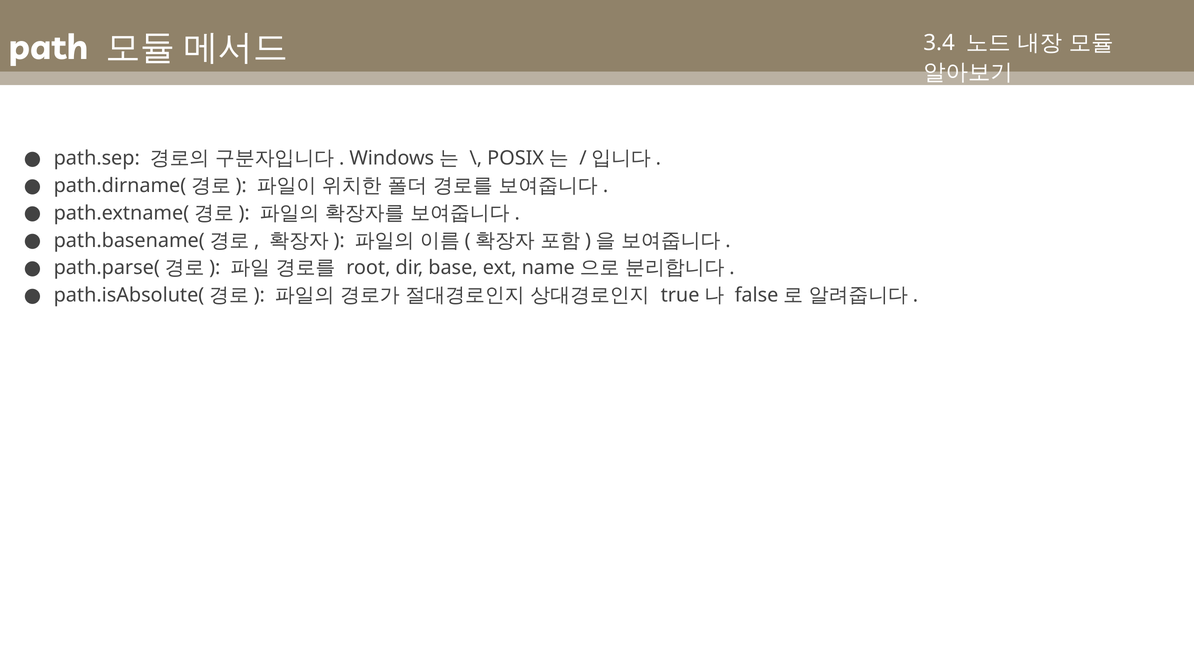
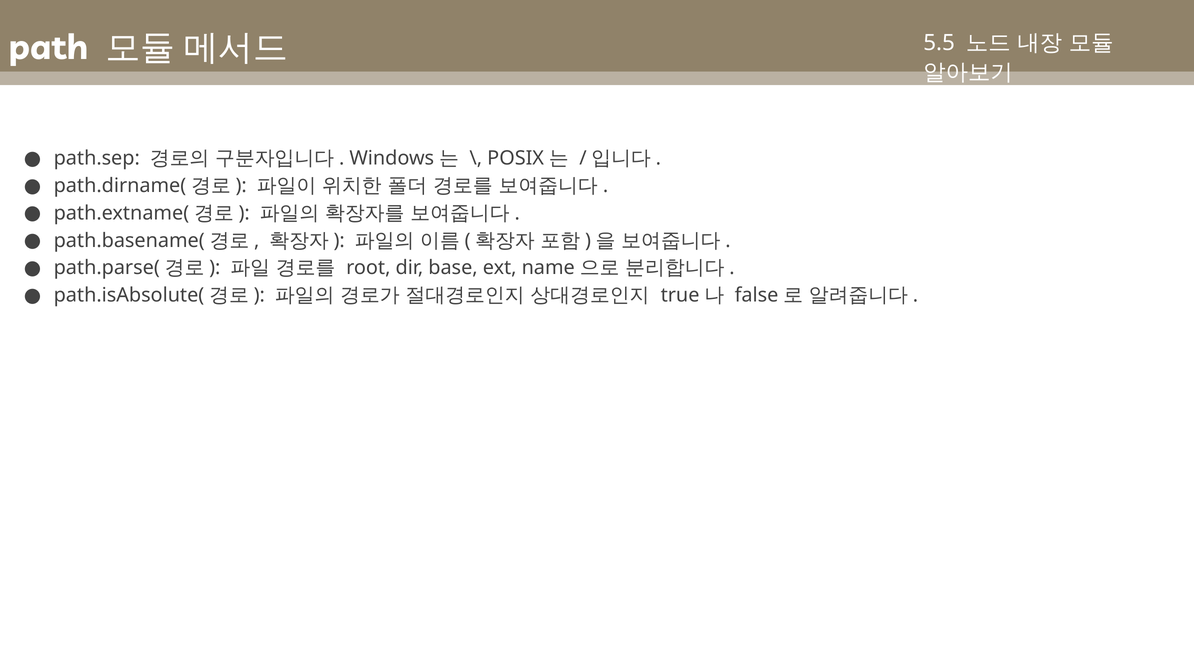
3.4: 3.4 -> 5.5 (939, 43)
